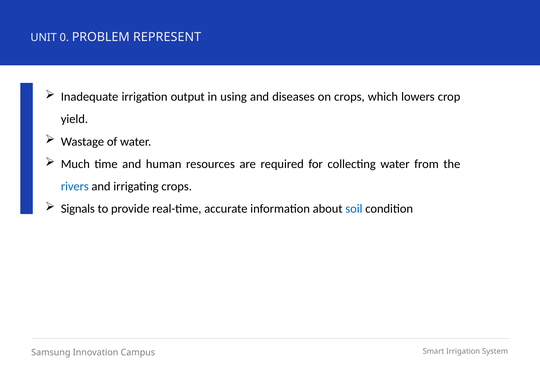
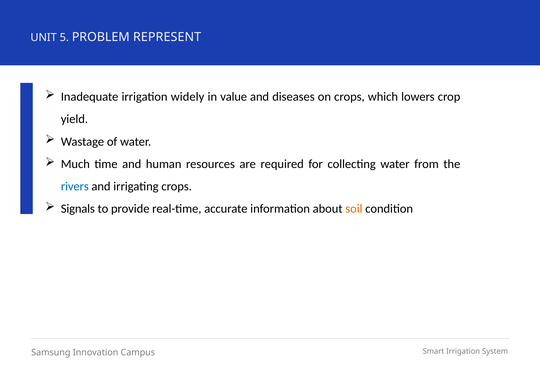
0: 0 -> 5 (64, 37)
output: output -> widely (188, 97)
using: using -> value (234, 97)
soil colour: blue -> orange (354, 209)
